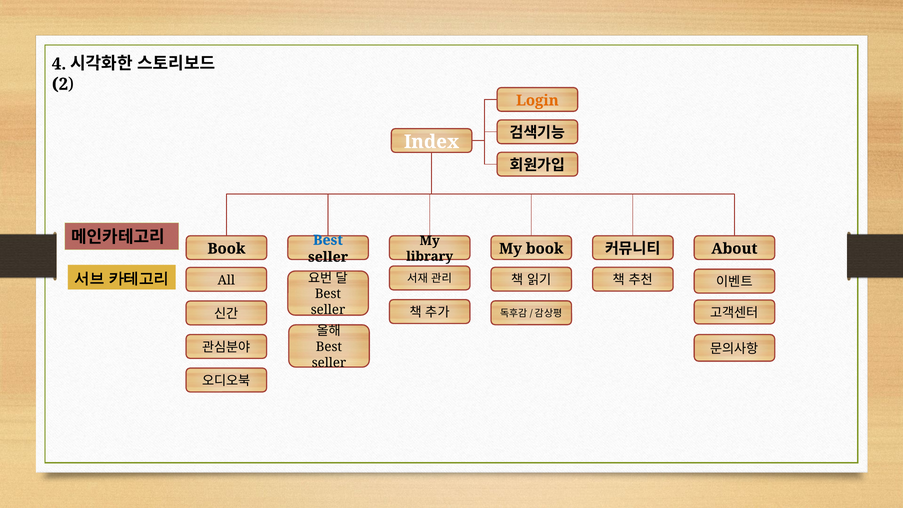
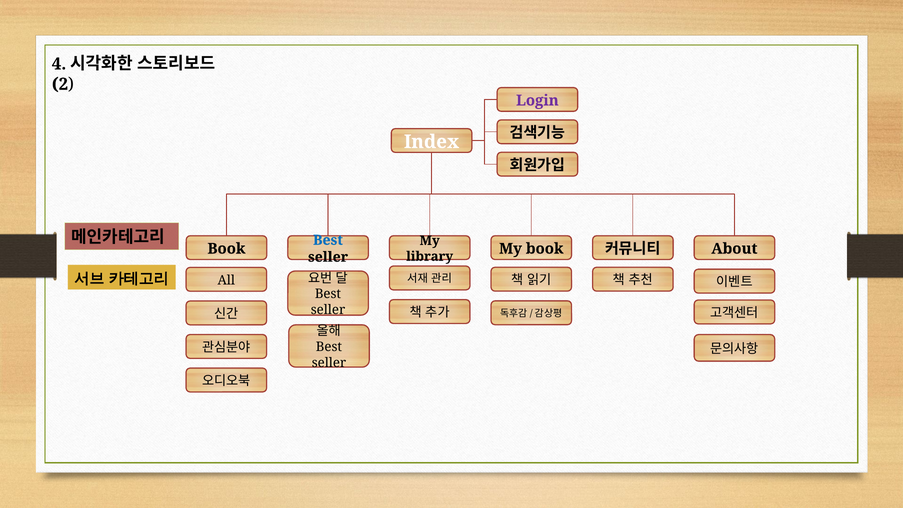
Login colour: orange -> purple (537, 100)
